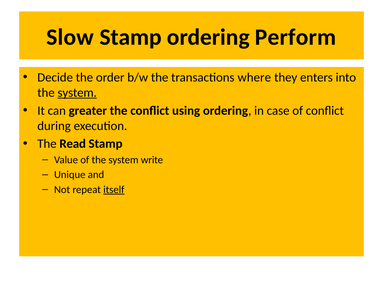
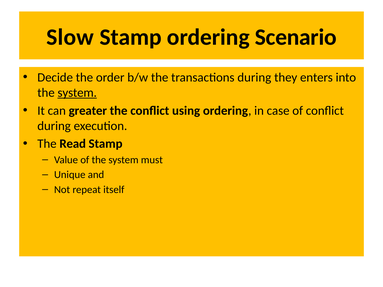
Perform: Perform -> Scenario (296, 37)
transactions where: where -> during (254, 77)
write: write -> must (152, 160)
itself underline: present -> none (114, 190)
